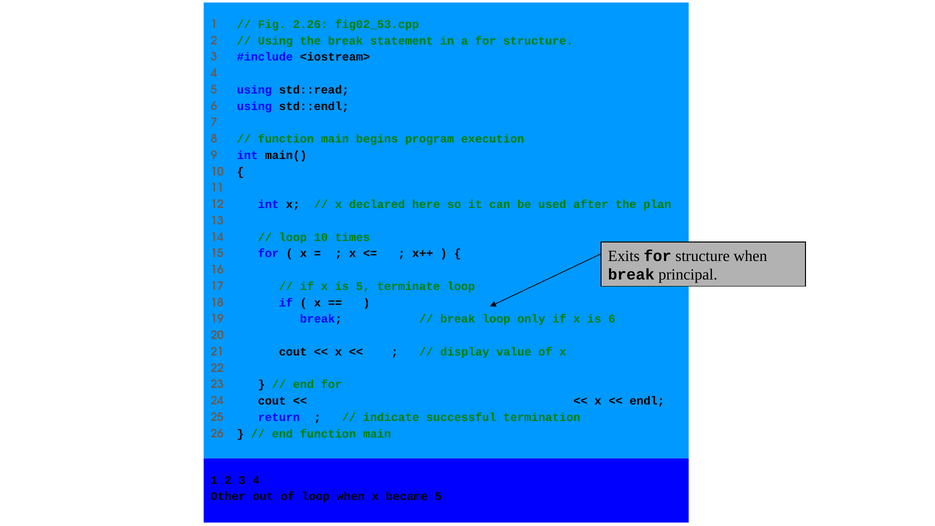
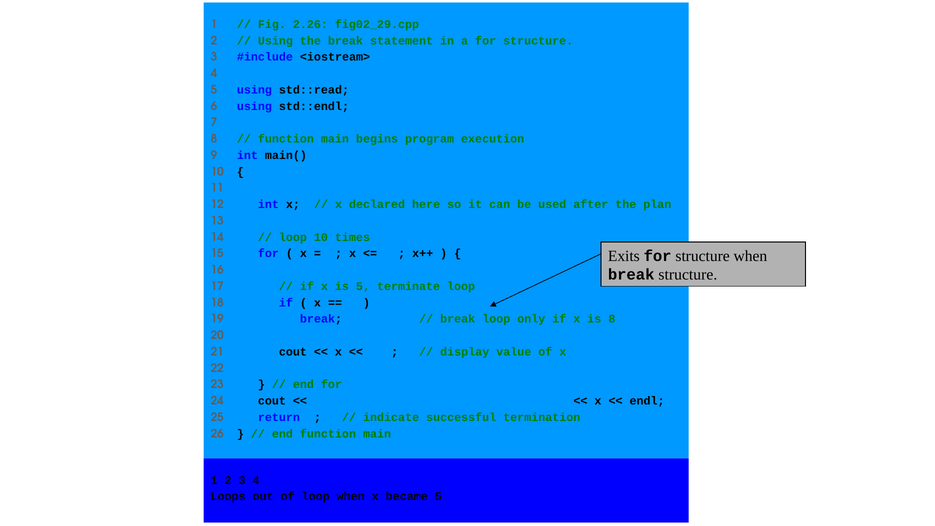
fig02_53.cpp: fig02_53.cpp -> fig02_29.cpp (377, 24)
break principal: principal -> structure (688, 275)
is 6: 6 -> 8 (612, 319)
Other: Other -> Loops (228, 497)
